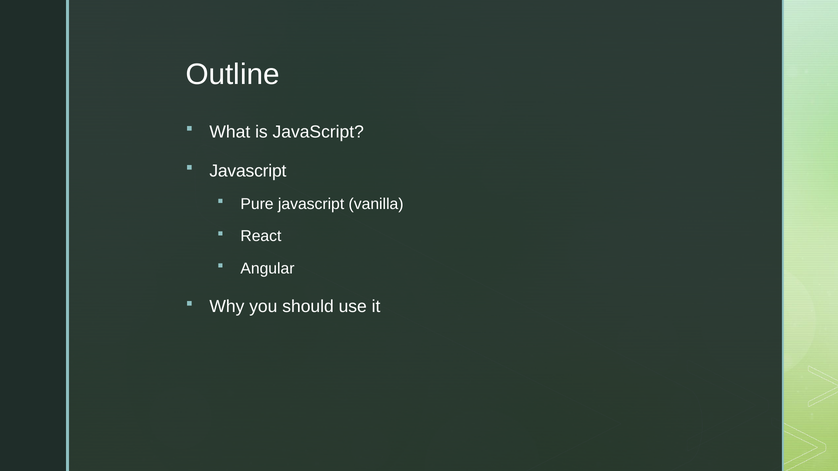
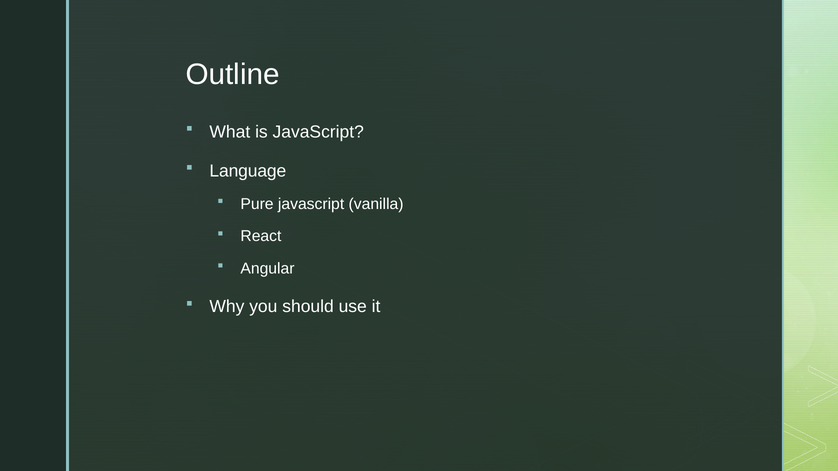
Javascript: Javascript -> Language (248, 171)
